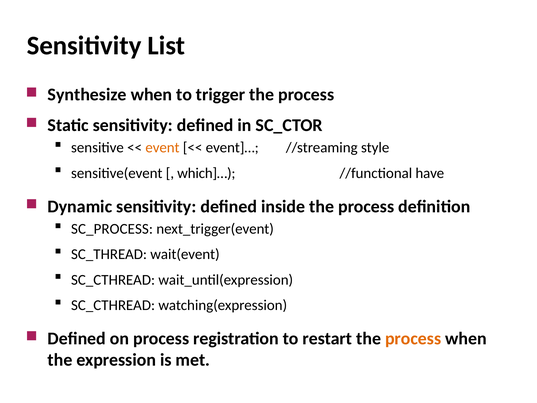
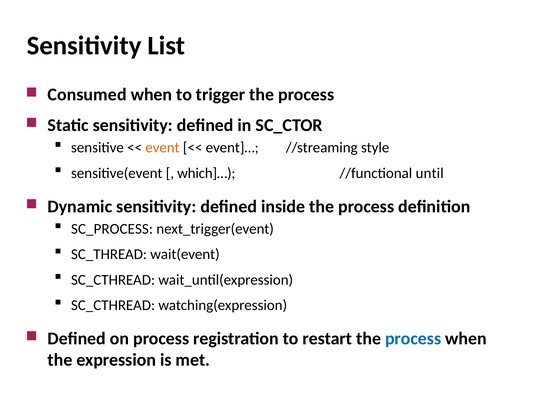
Synthesize: Synthesize -> Consumed (87, 95)
have: have -> until (430, 173)
process colour: orange -> blue (413, 338)
